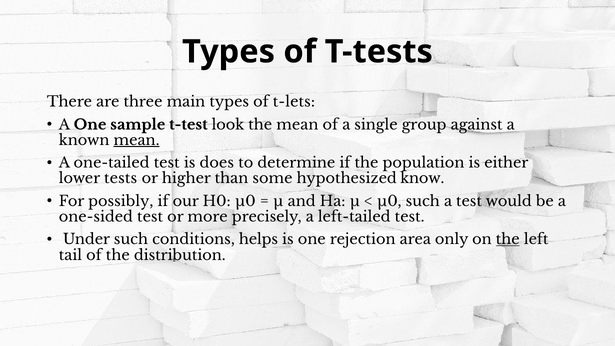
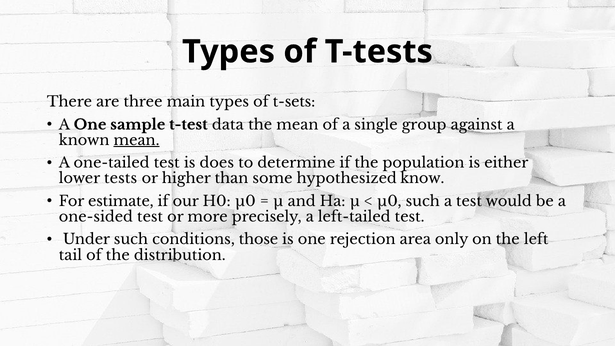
t-lets: t-lets -> t-sets (294, 102)
look: look -> data (228, 125)
possibly: possibly -> estimate (121, 201)
helps: helps -> those (259, 239)
the underline: present -> none (508, 239)
